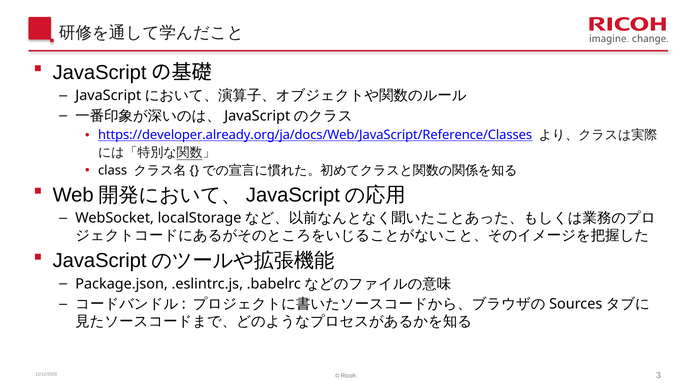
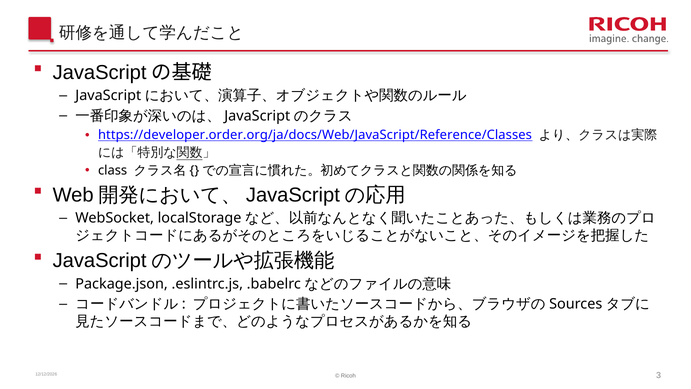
https://developer.already.org/ja/docs/Web/JavaScript/Reference/Classes: https://developer.already.org/ja/docs/Web/JavaScript/Reference/Classes -> https://developer.order.org/ja/docs/Web/JavaScript/Reference/Classes (315, 135)
